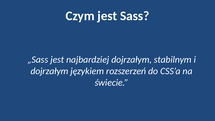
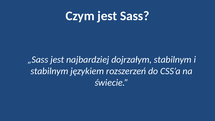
dojrzałym: dojrzałym -> stabilnym (49, 71)
